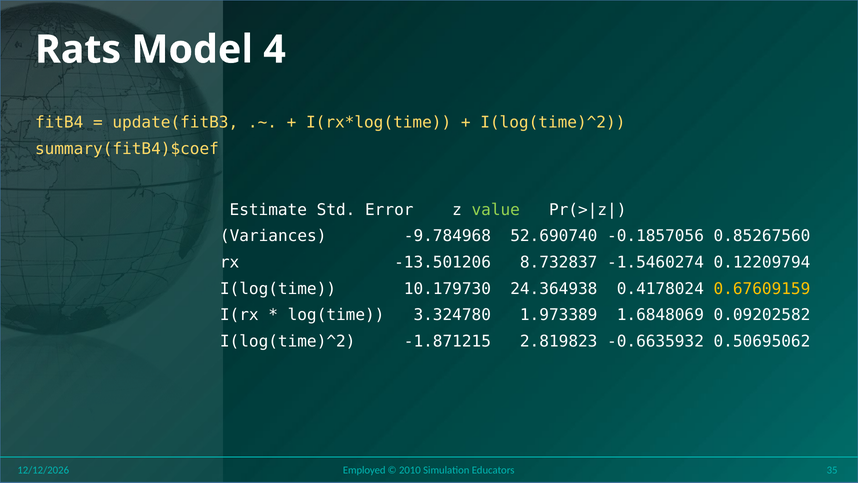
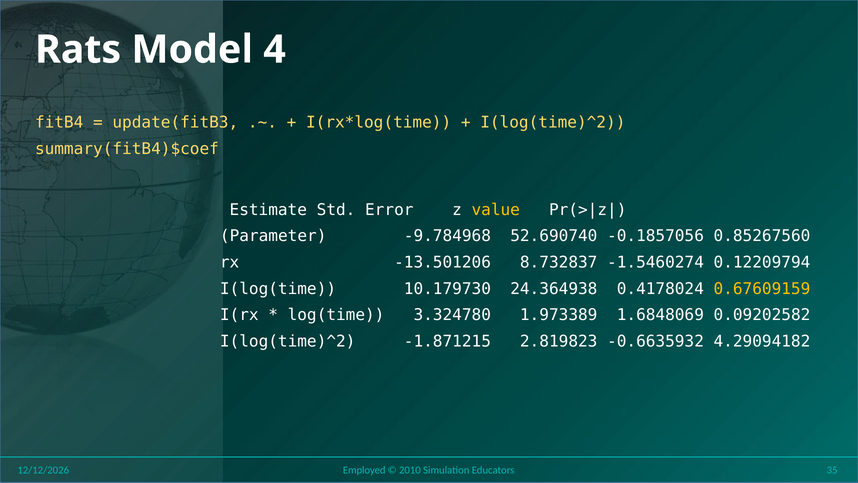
value colour: light green -> yellow (496, 210)
Variances: Variances -> Parameter (273, 236)
0.50695062: 0.50695062 -> 4.29094182 (762, 341)
